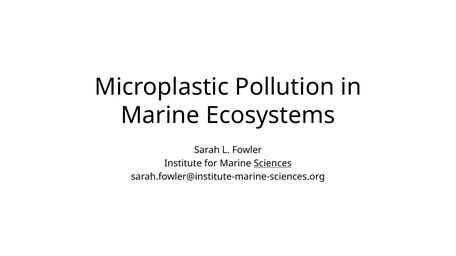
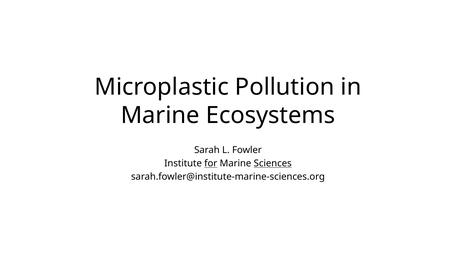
for underline: none -> present (211, 164)
